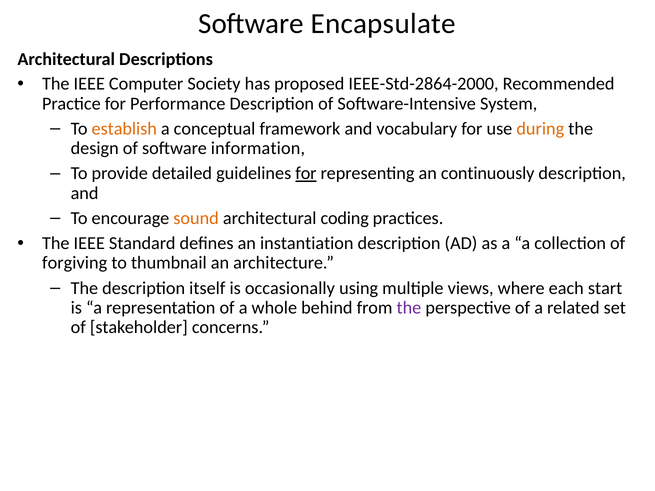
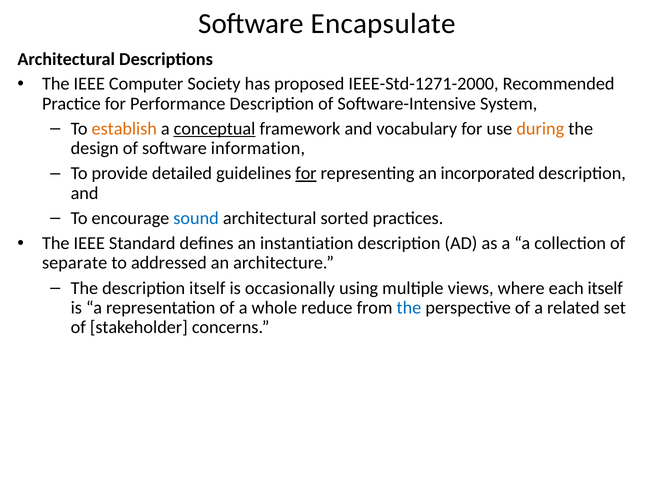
IEEE-Std-2864-2000: IEEE-Std-2864-2000 -> IEEE-Std-1271-2000 (424, 84)
conceptual underline: none -> present (215, 129)
continuously: continuously -> incorporated (488, 173)
sound colour: orange -> blue (196, 218)
coding: coding -> sorted (345, 218)
forgiving: forgiving -> separate (75, 263)
thumbnail: thumbnail -> addressed (169, 263)
each start: start -> itself (605, 288)
behind: behind -> reduce (327, 308)
the colour: purple -> blue (409, 308)
